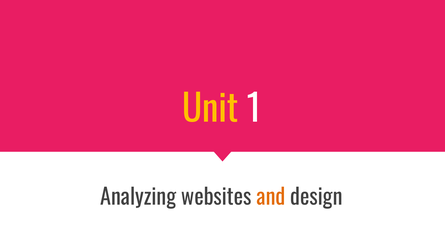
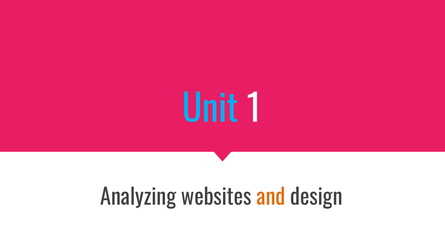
Unit colour: yellow -> light blue (210, 110)
